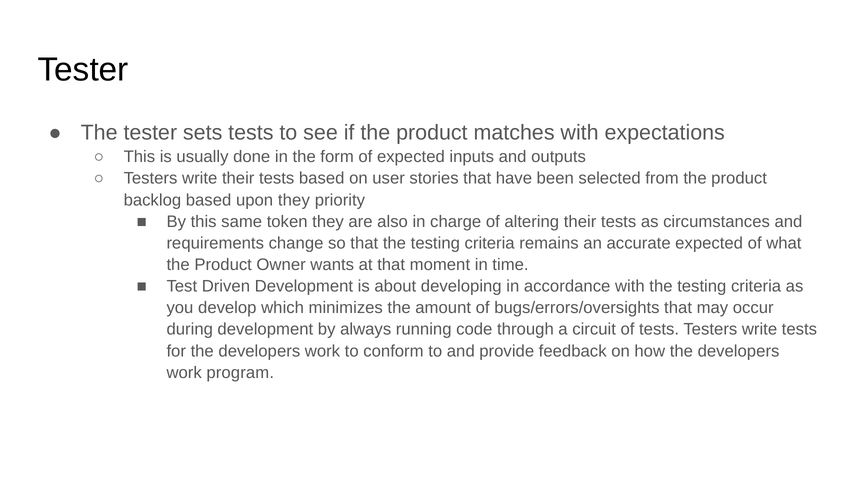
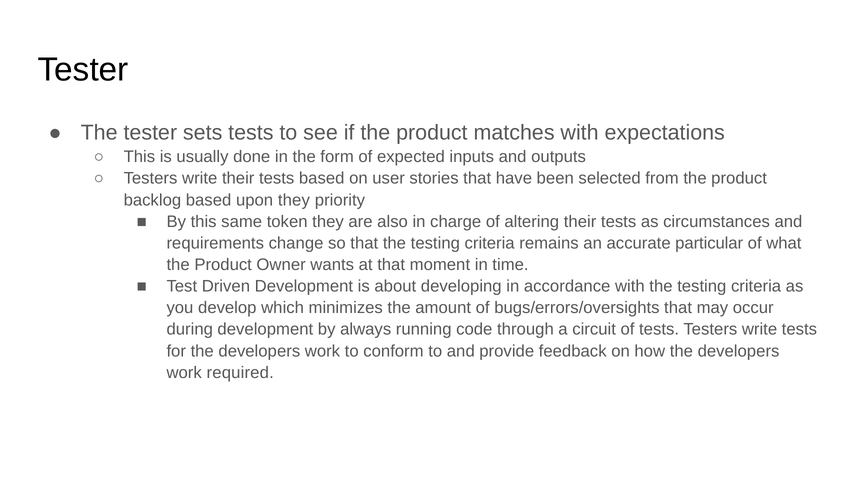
accurate expected: expected -> particular (709, 243)
program: program -> required (240, 372)
